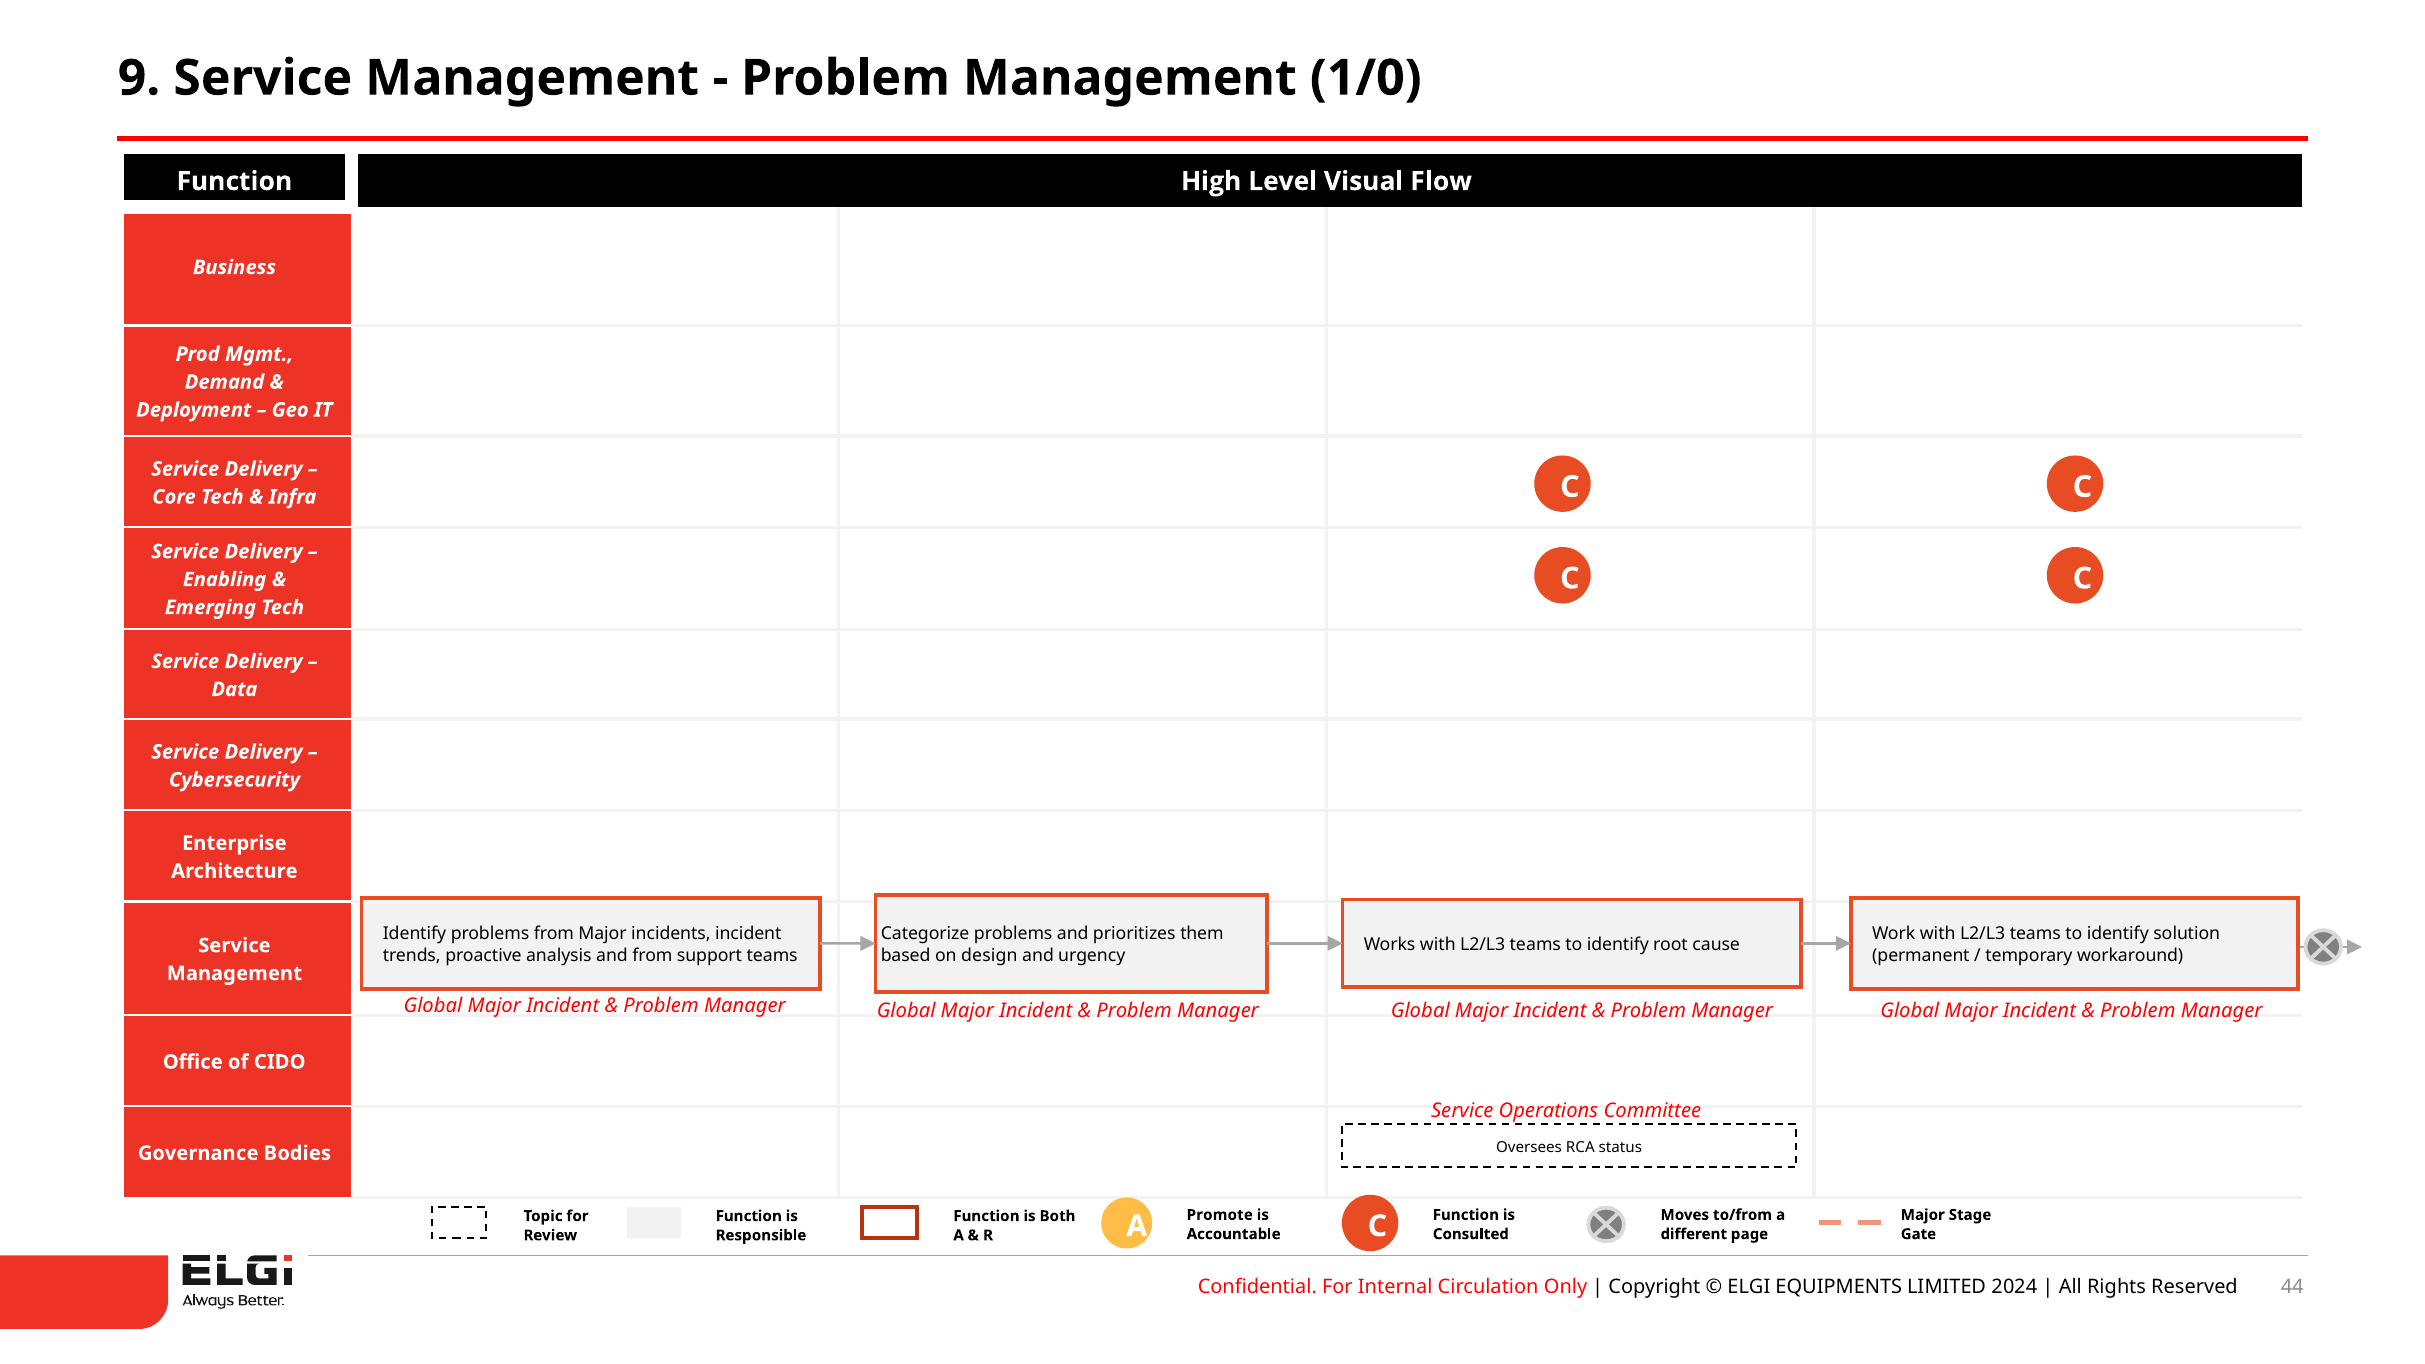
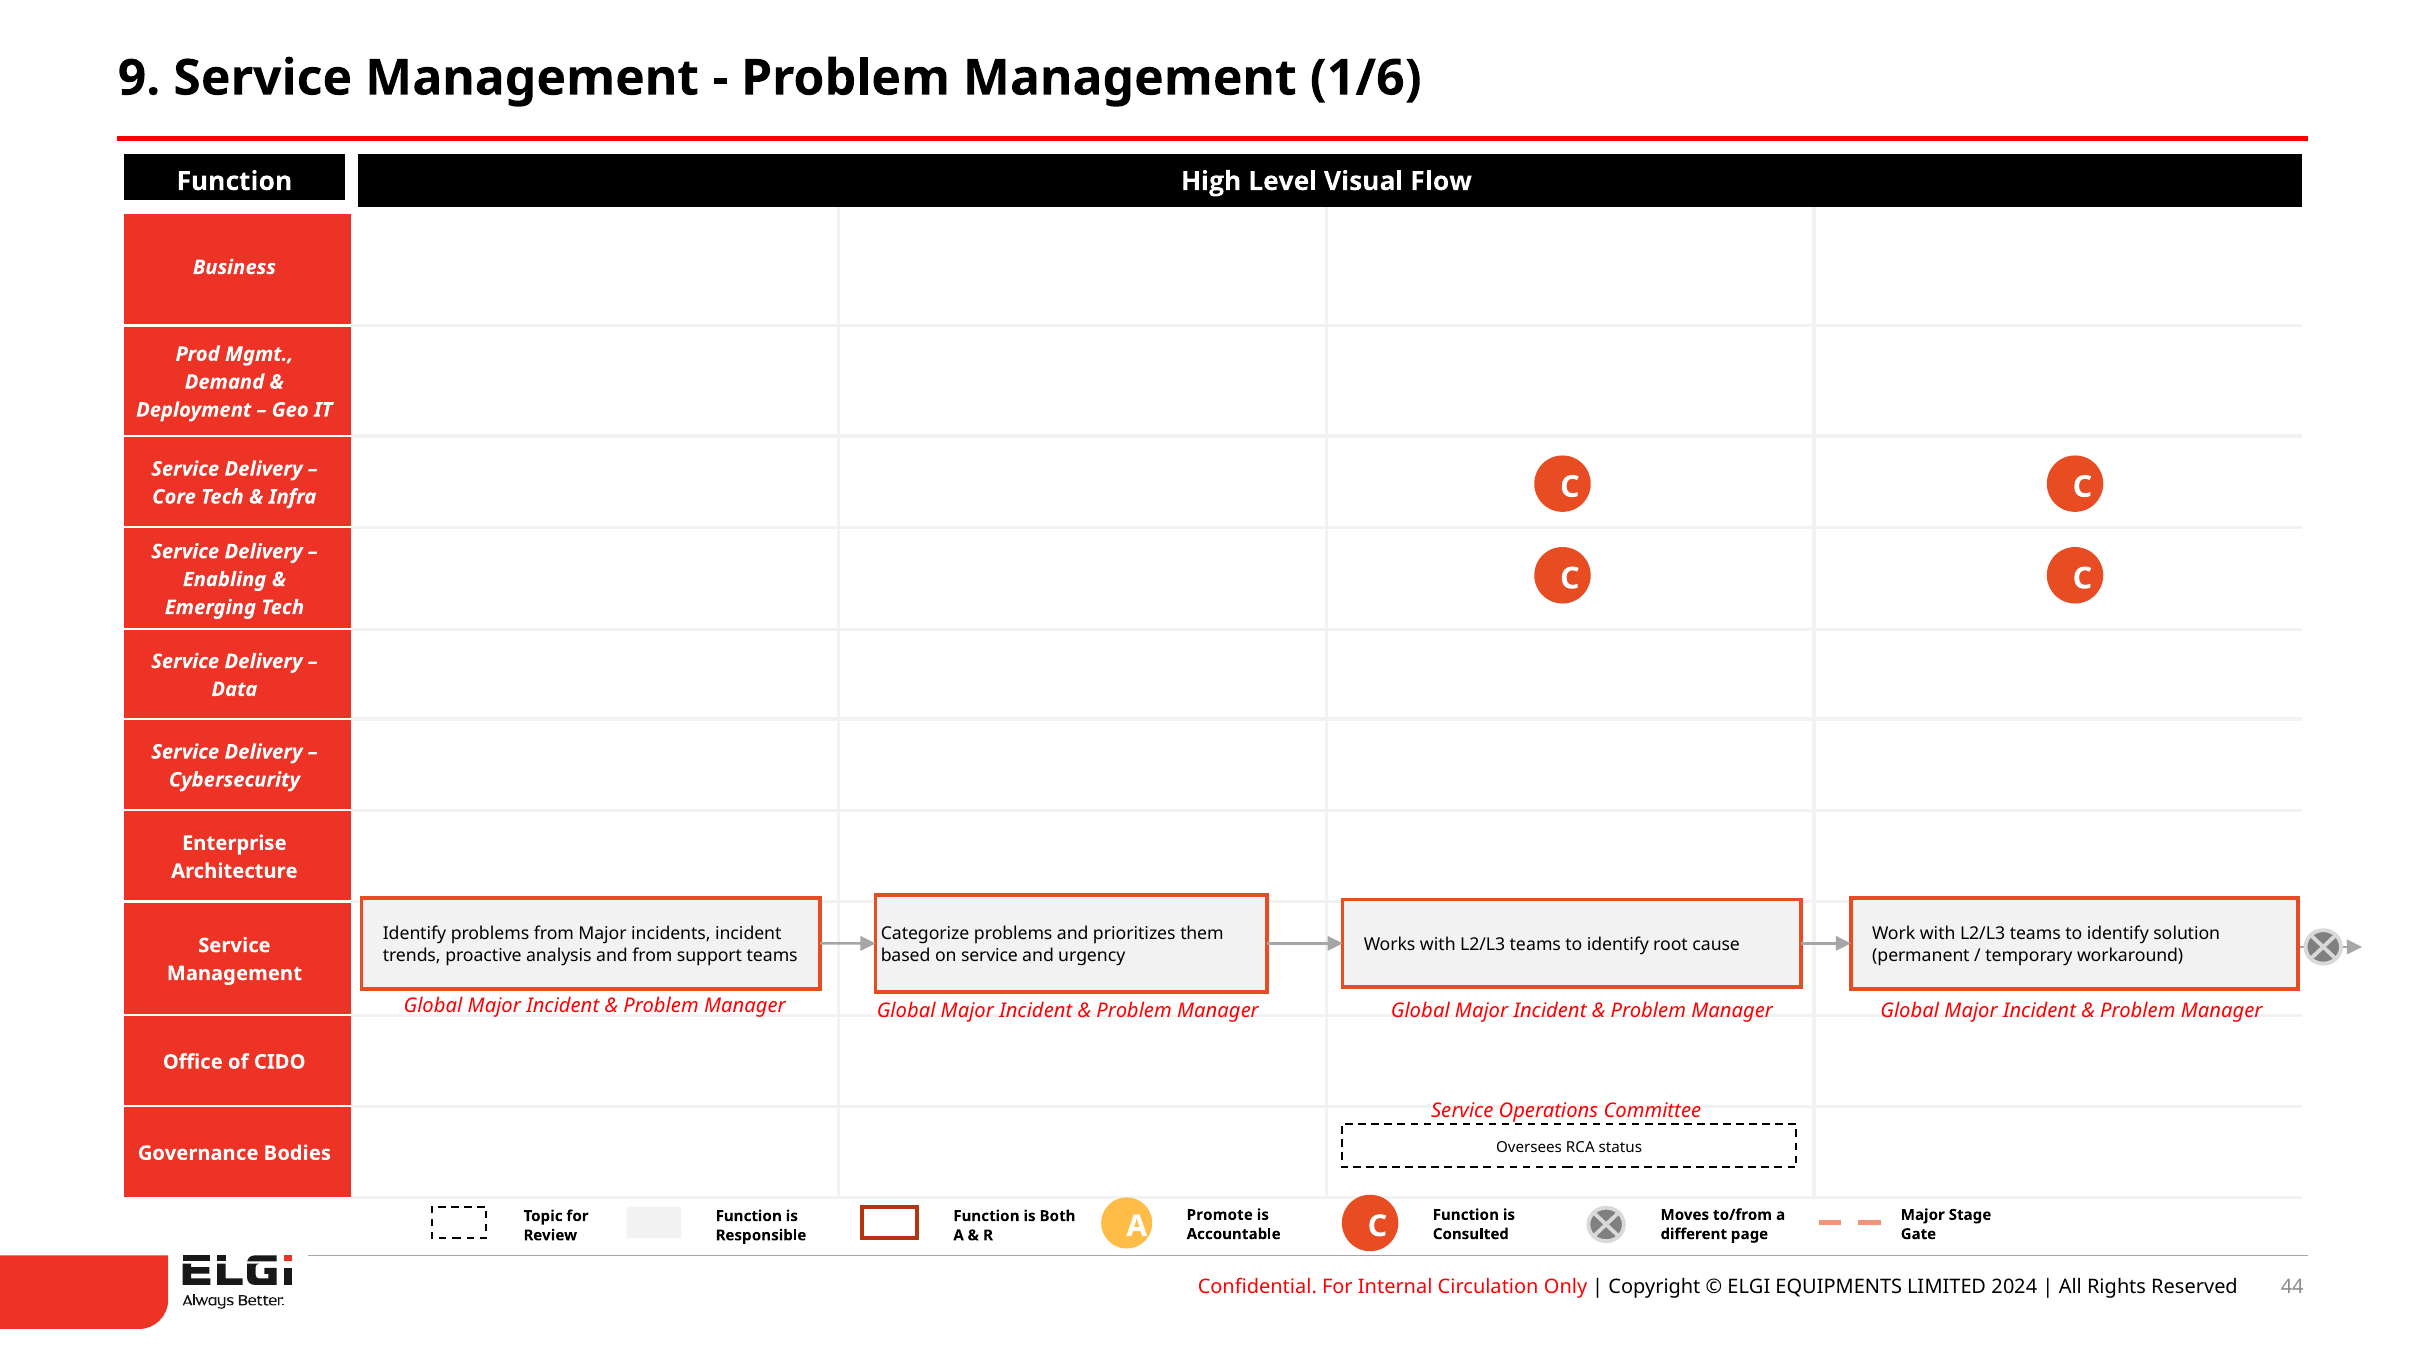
1/0: 1/0 -> 1/6 (1366, 78)
on design: design -> service (989, 955)
